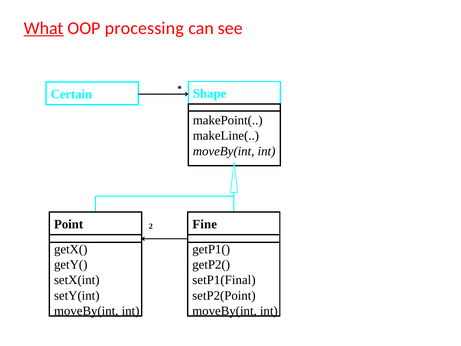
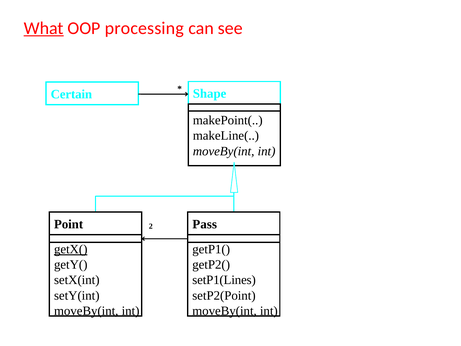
Fine: Fine -> Pass (205, 224)
getX( underline: none -> present (71, 249)
setP1(Final: setP1(Final -> setP1(Lines (224, 280)
